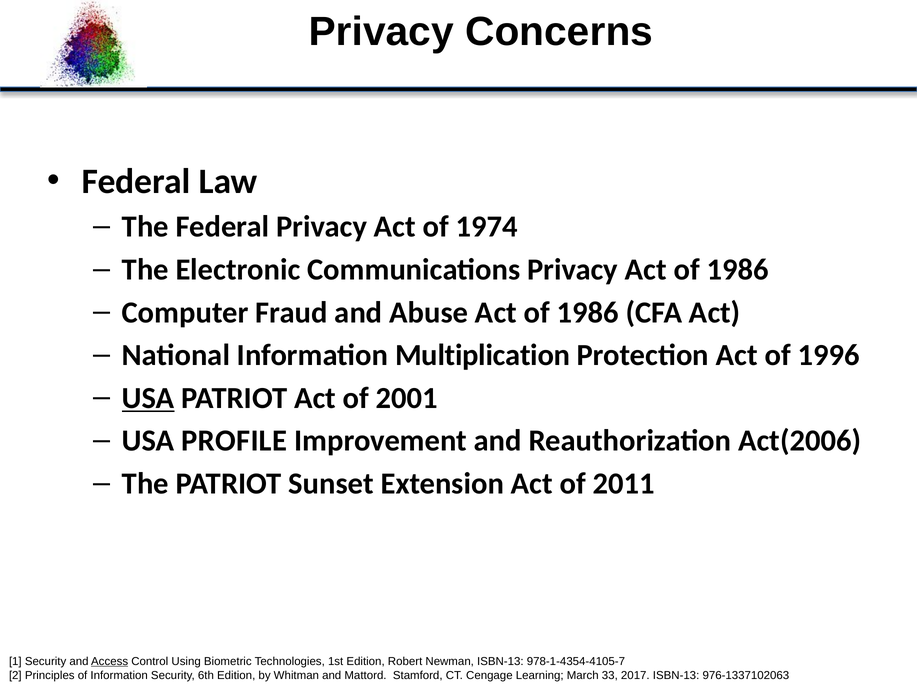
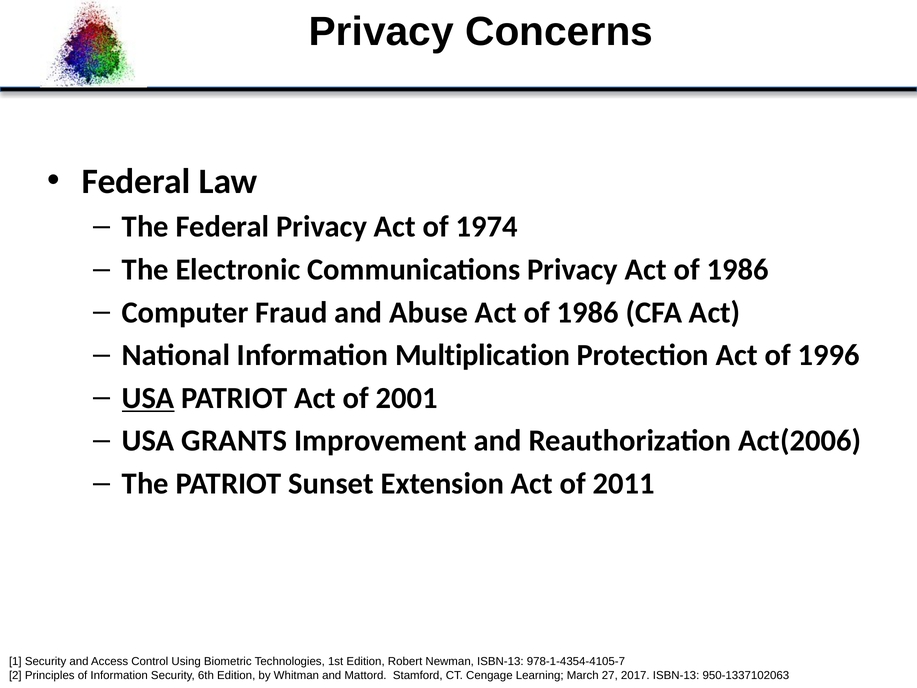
PROFILE: PROFILE -> GRANTS (234, 441)
Access underline: present -> none (110, 661)
33: 33 -> 27 (610, 675)
976-1337102063: 976-1337102063 -> 950-1337102063 (746, 675)
